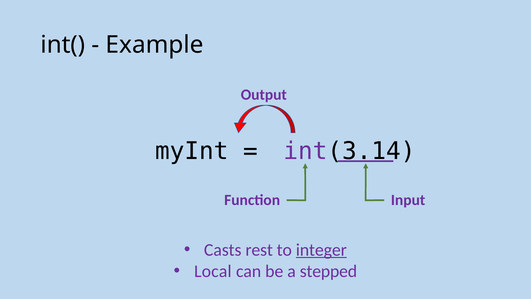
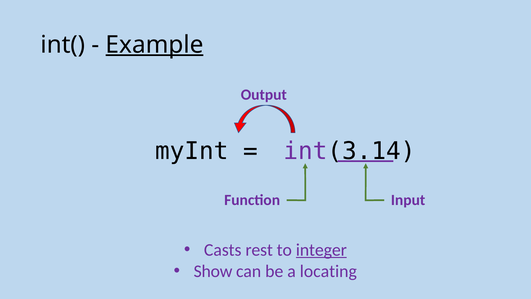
Example underline: none -> present (155, 45)
Local: Local -> Show (213, 271)
stepped: stepped -> locating (328, 271)
